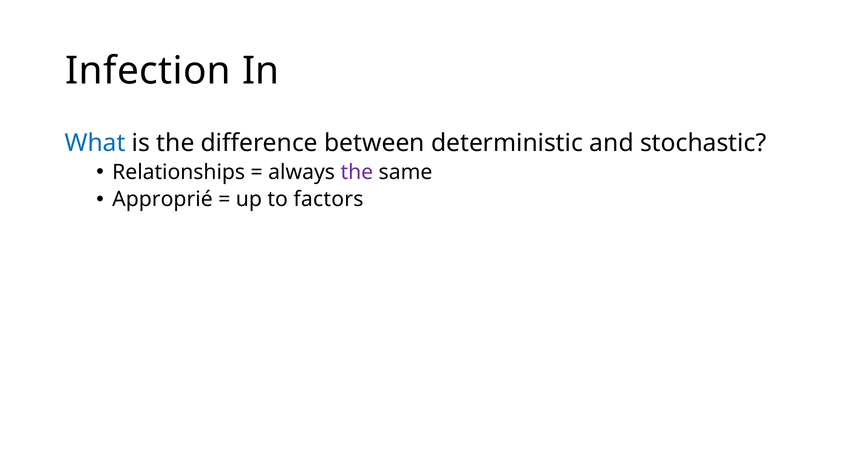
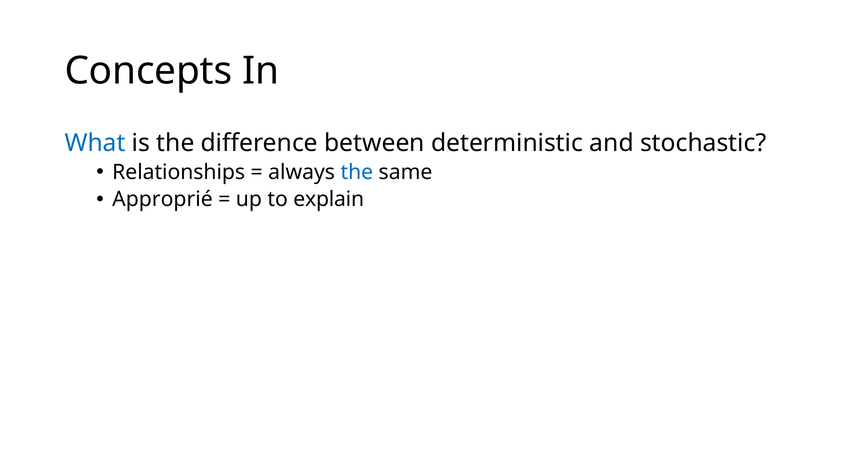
Infection: Infection -> Concepts (148, 71)
the colour: purple -> blue (357, 172)
factors: factors -> explain (329, 200)
